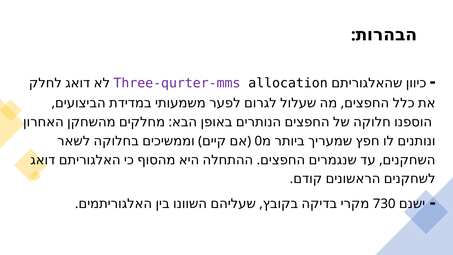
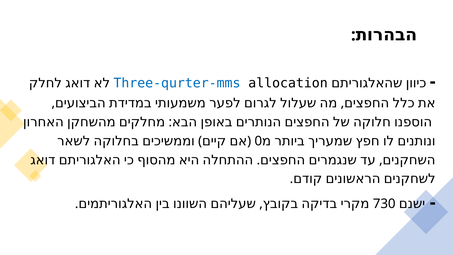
Three-qurter-mms colour: purple -> blue (177, 83)
